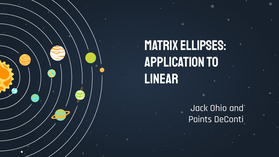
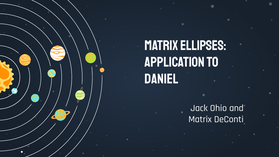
Linear: Linear -> Daniel (162, 79)
Points: Points -> Matrix (200, 119)
